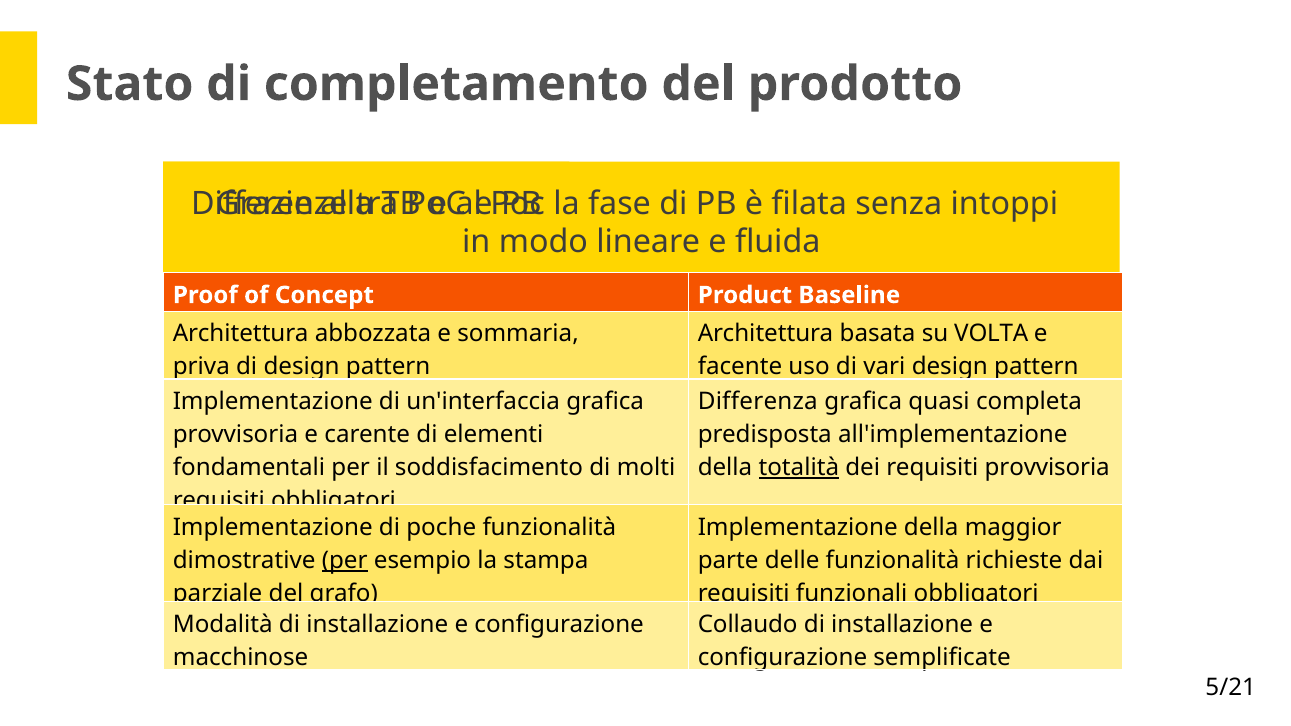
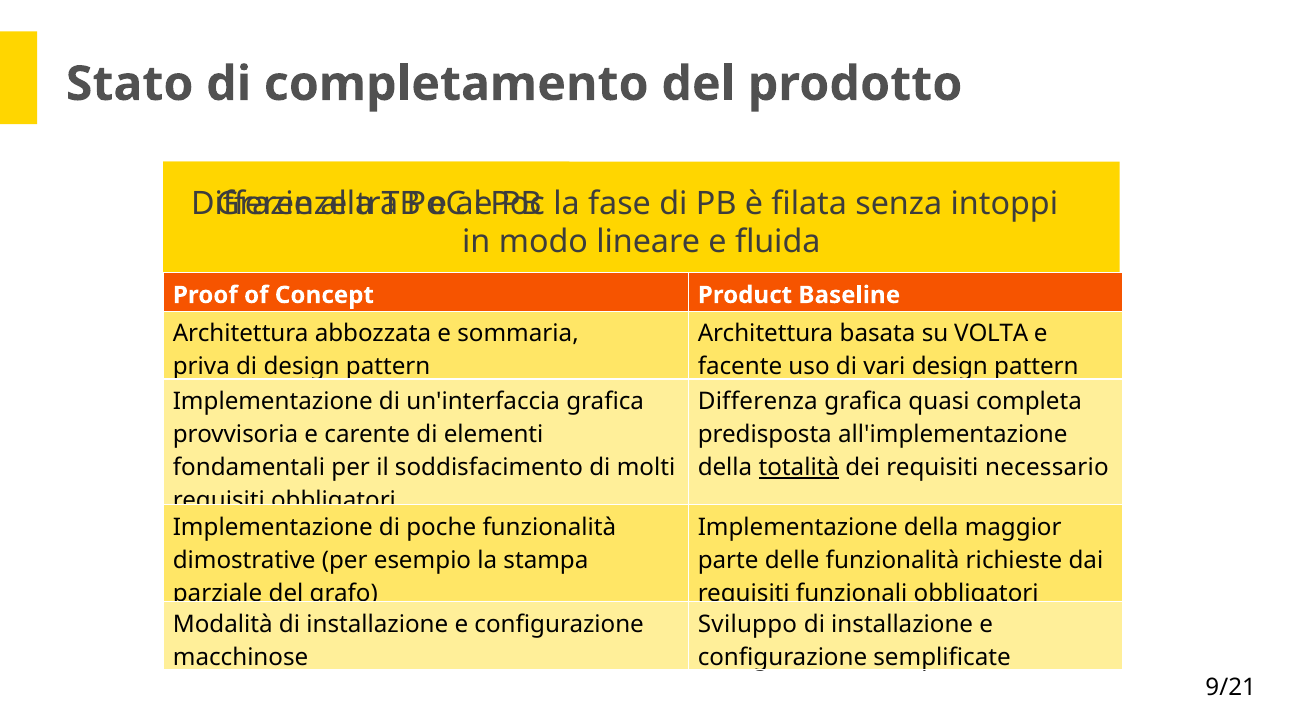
requisiti provvisoria: provvisoria -> necessario (1047, 468)
per underline: present -> none (345, 561)
Collaudo: Collaudo -> Sviluppo (748, 624)
5/21: 5/21 -> 9/21 (1231, 688)
